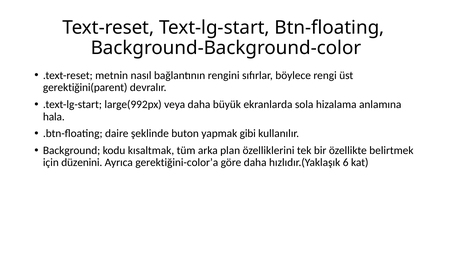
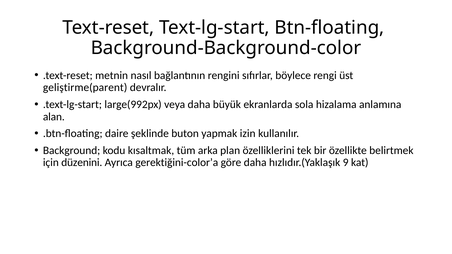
gerektiğini(parent: gerektiğini(parent -> geliştirme(parent (85, 88)
hala: hala -> alan (54, 117)
gibi: gibi -> izin (248, 134)
6: 6 -> 9 (346, 163)
